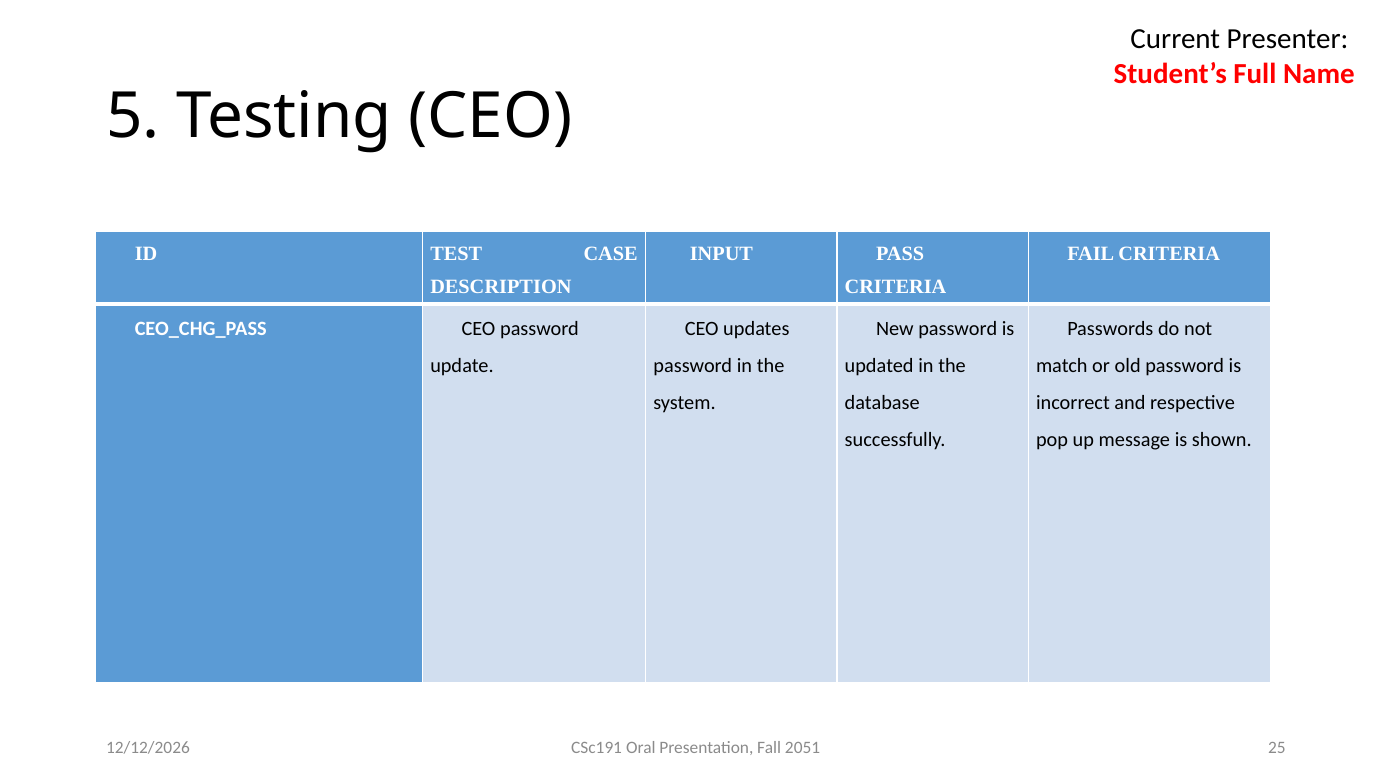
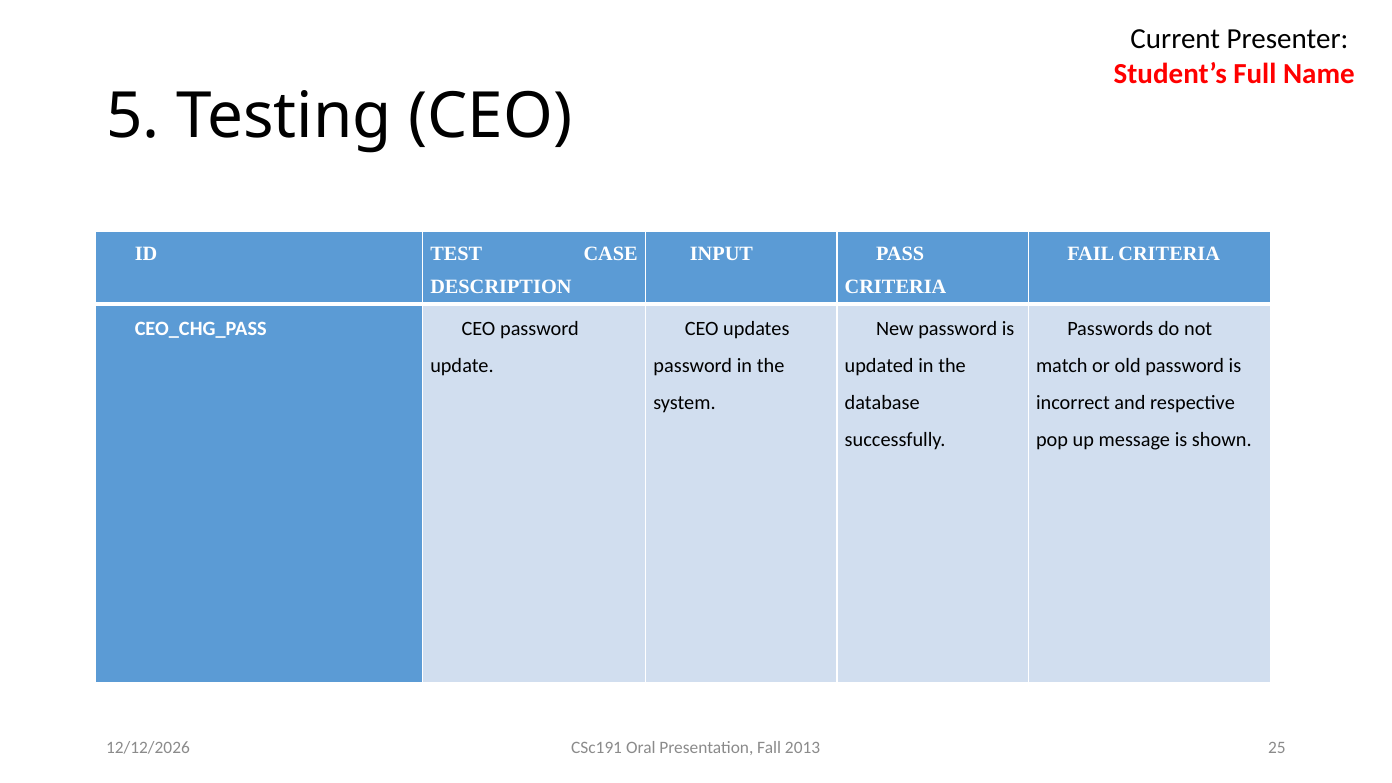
2051: 2051 -> 2013 (803, 748)
